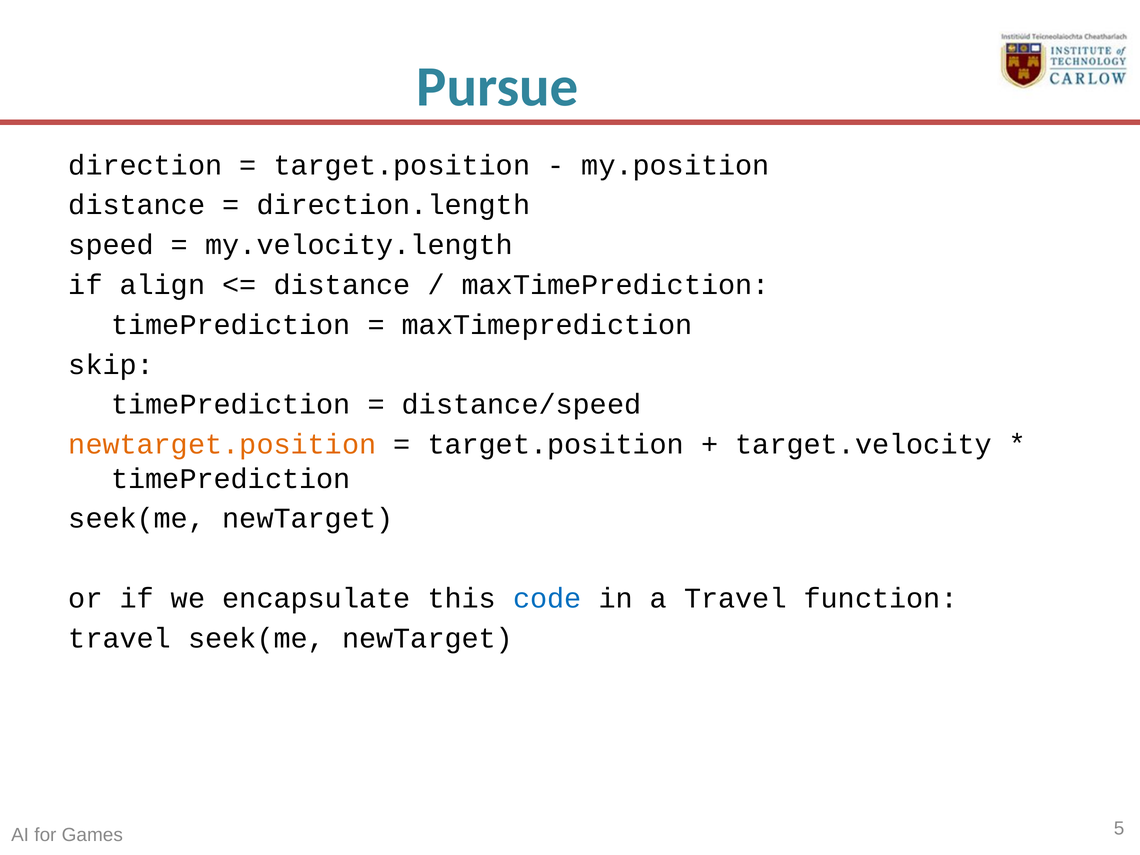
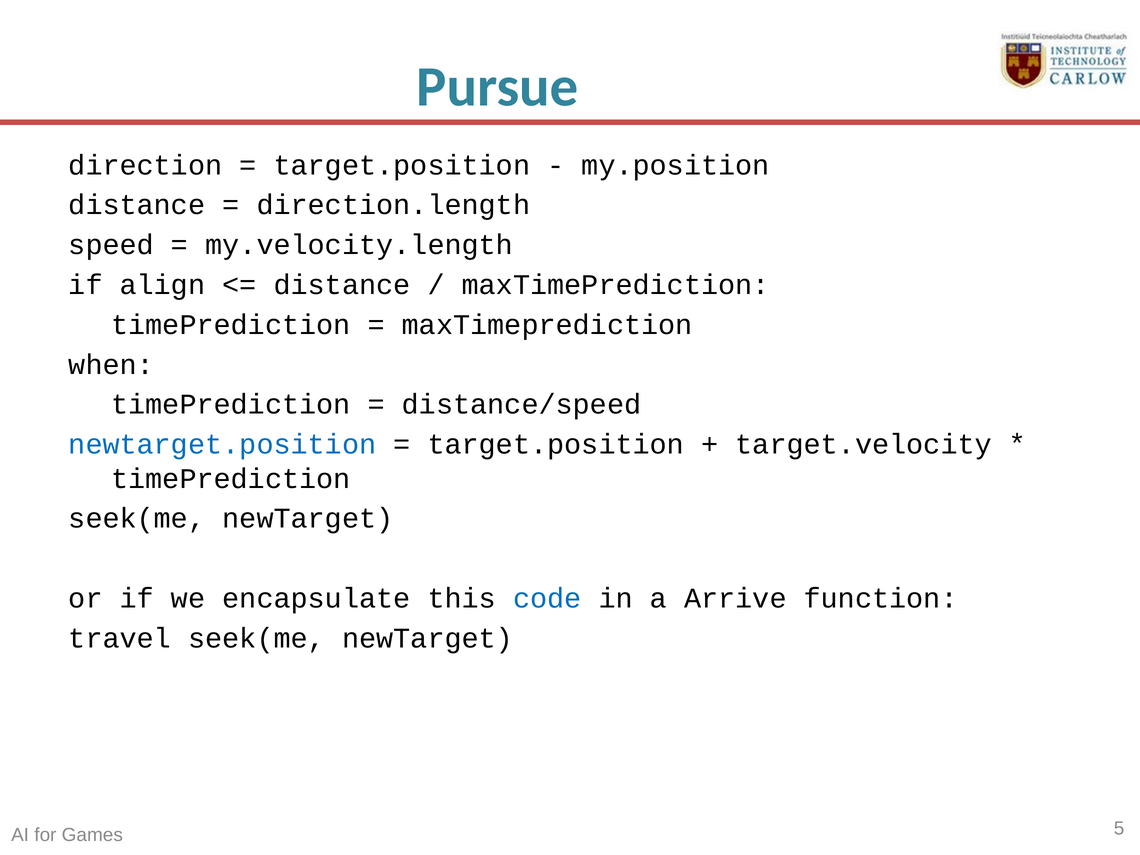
skip: skip -> when (111, 365)
newtarget.position colour: orange -> blue (222, 444)
a Travel: Travel -> Arrive (735, 598)
